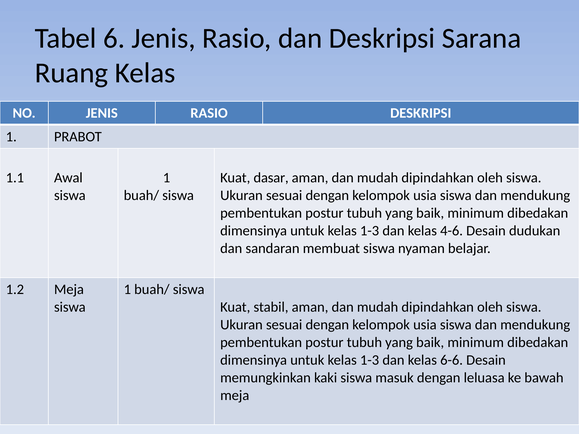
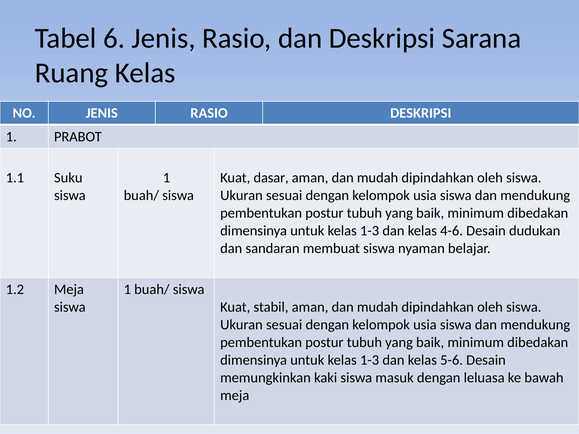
Awal: Awal -> Suku (68, 178)
6-6: 6-6 -> 5-6 (452, 360)
